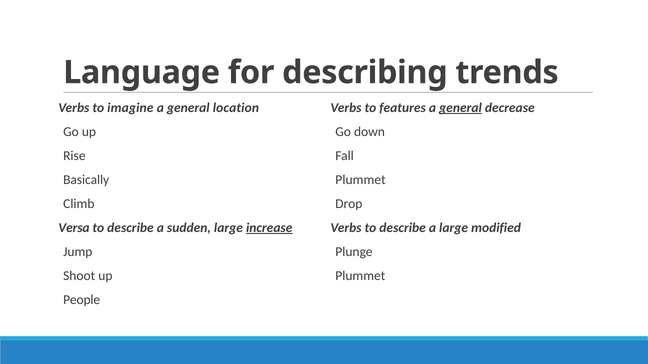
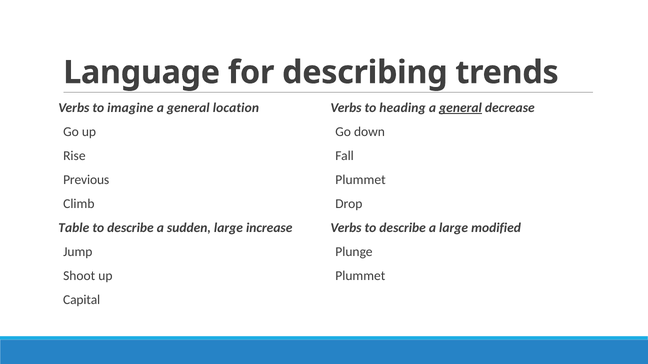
features: features -> heading (403, 108)
Basically: Basically -> Previous (86, 180)
Versa: Versa -> Table (74, 228)
increase underline: present -> none (269, 228)
People: People -> Capital (82, 300)
